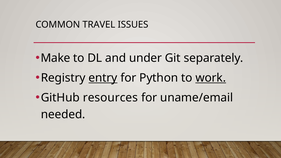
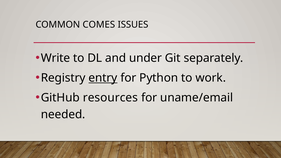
TRAVEL: TRAVEL -> COMES (99, 25)
Make: Make -> Write (55, 58)
work underline: present -> none (211, 78)
